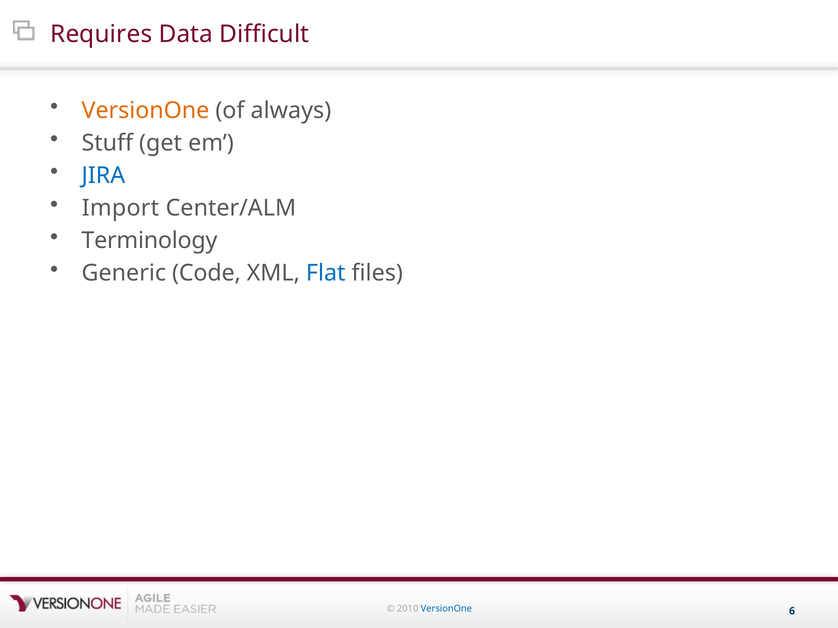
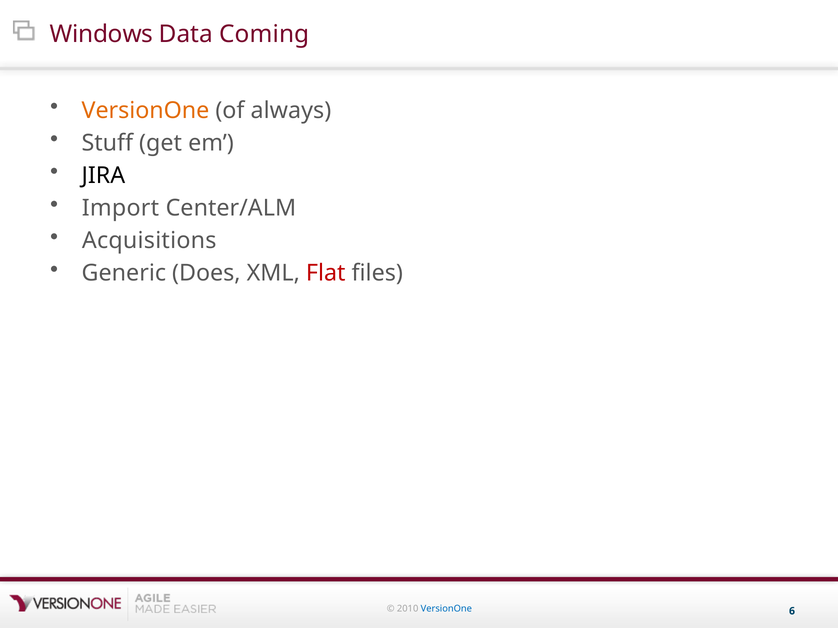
Requires: Requires -> Windows (101, 34)
Difficult: Difficult -> Coming (264, 34)
JIRA colour: blue -> black (103, 176)
Terminology: Terminology -> Acquisitions (149, 241)
Code: Code -> Does (206, 274)
Flat colour: blue -> red (326, 274)
